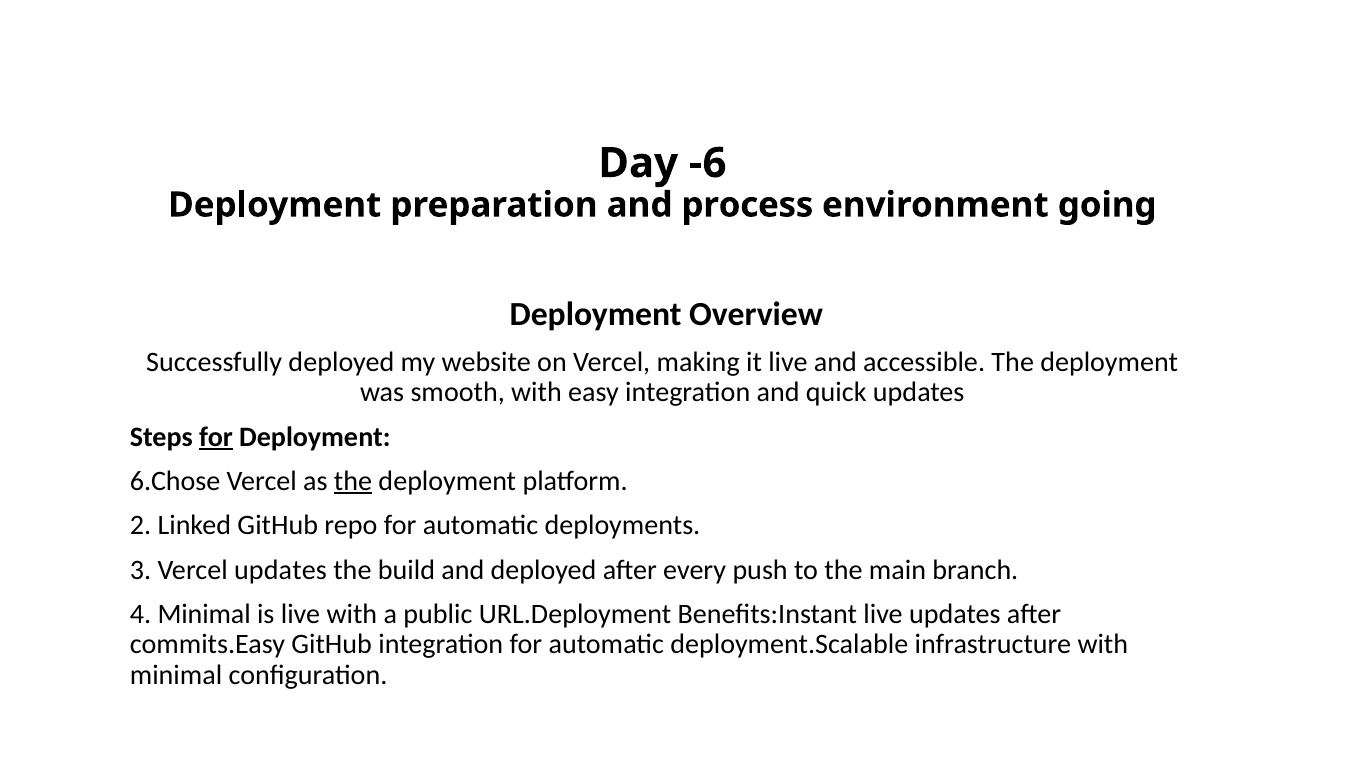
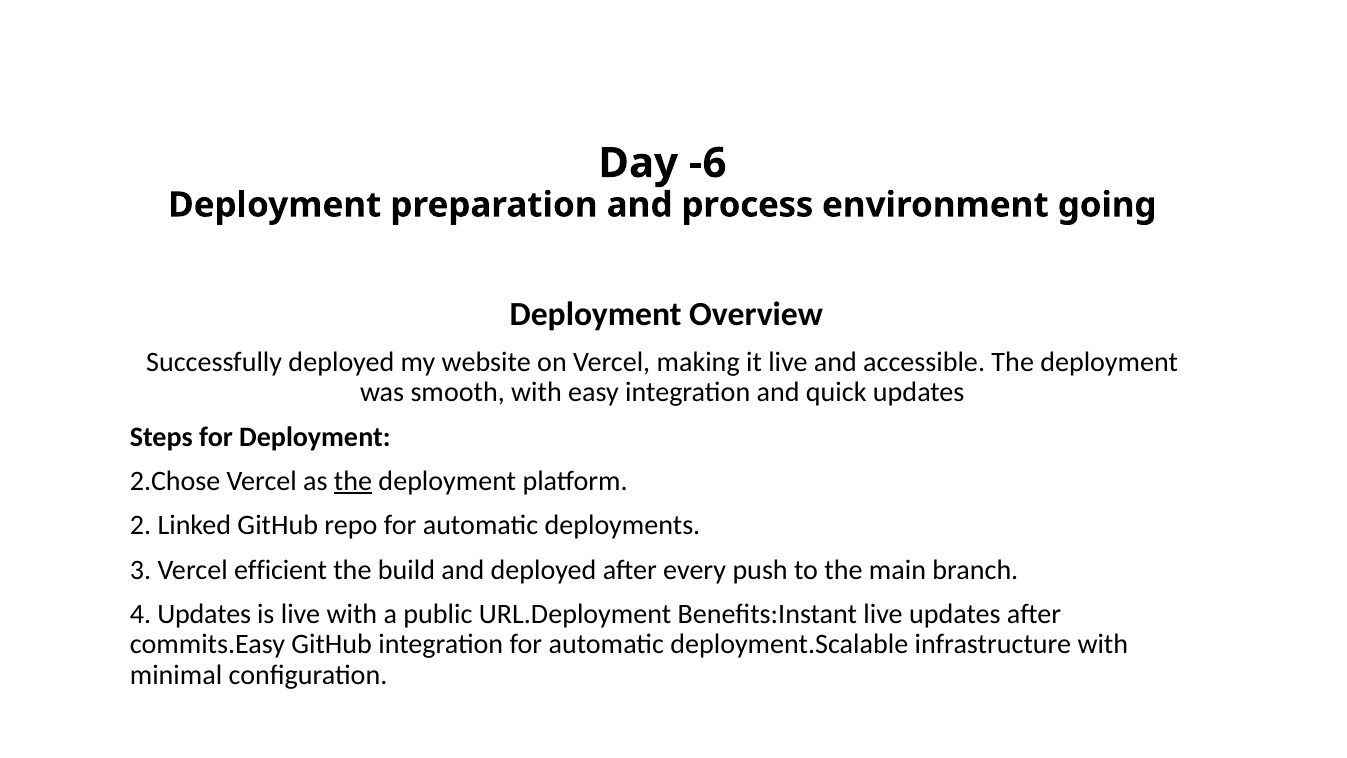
for underline: present -> none (216, 437)
6.Chose: 6.Chose -> 2.Chose (175, 481)
Vercel updates: updates -> efficient (281, 570)
4 Minimal: Minimal -> Updates (204, 614)
